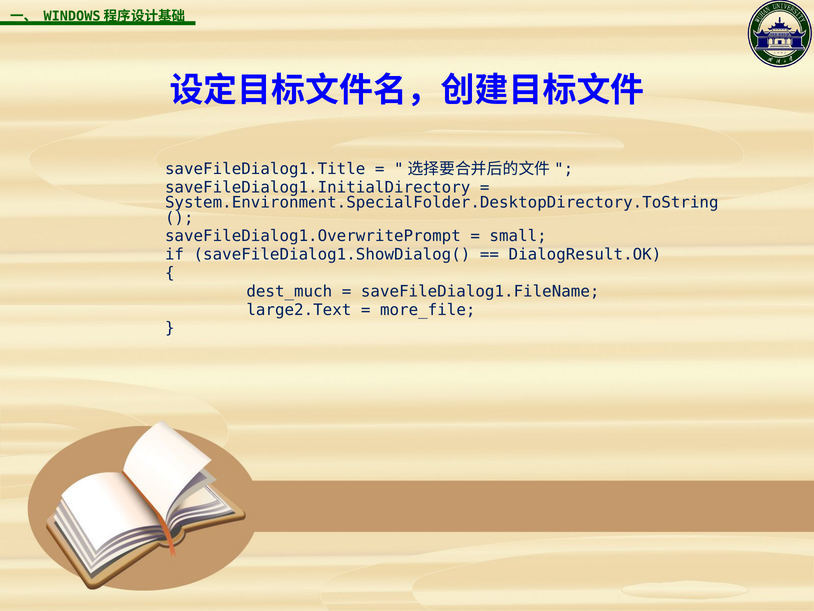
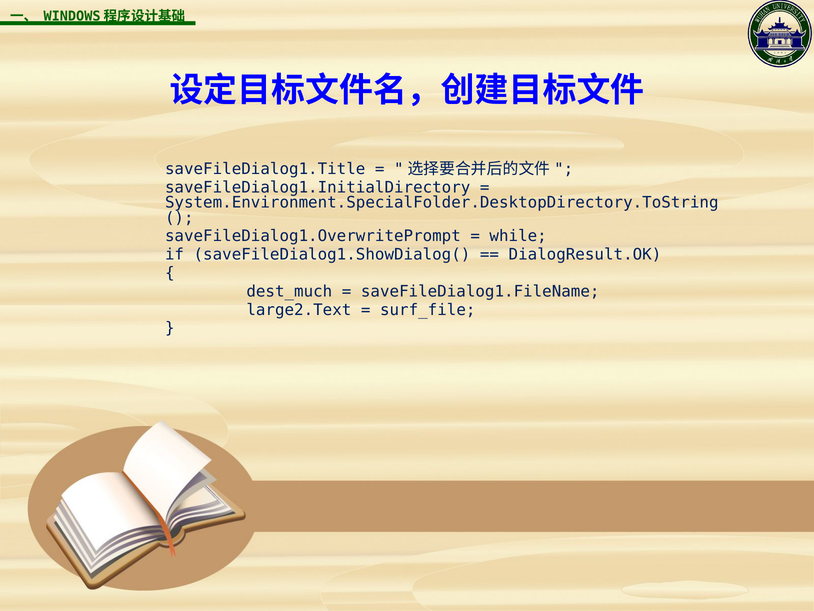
small: small -> while (518, 236)
more_file: more_file -> surf_file (428, 310)
